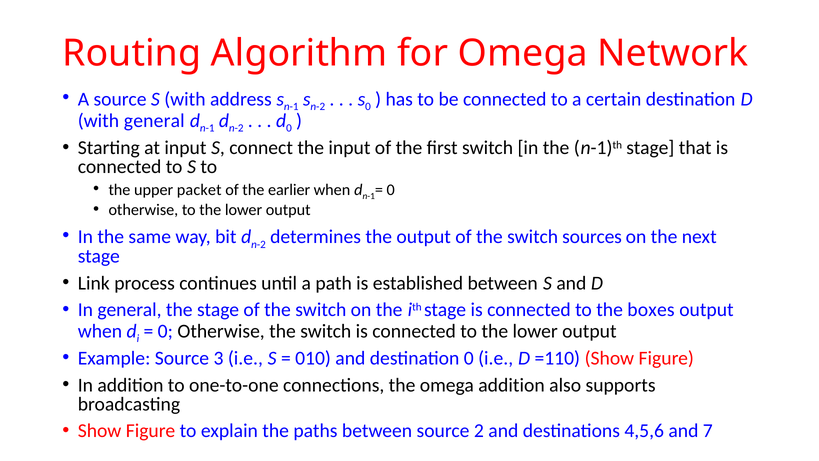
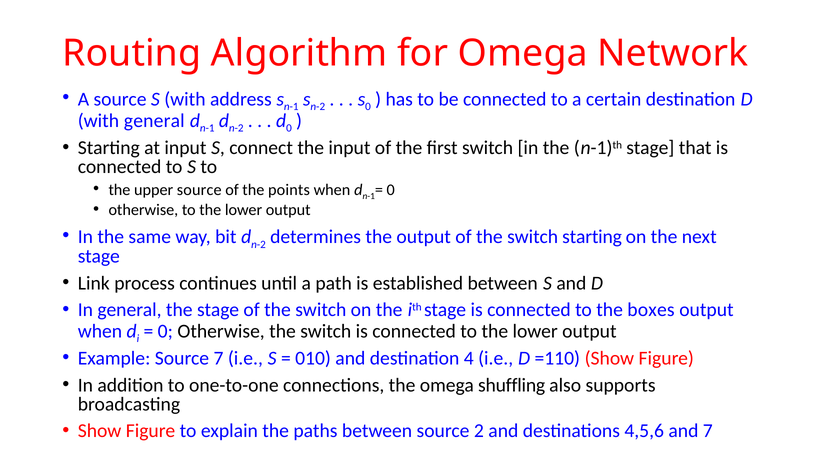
upper packet: packet -> source (199, 190)
earlier: earlier -> points (289, 190)
switch sources: sources -> starting (592, 237)
Source 3: 3 -> 7 (218, 358)
destination 0: 0 -> 4 (469, 358)
omega addition: addition -> shuffling (512, 385)
